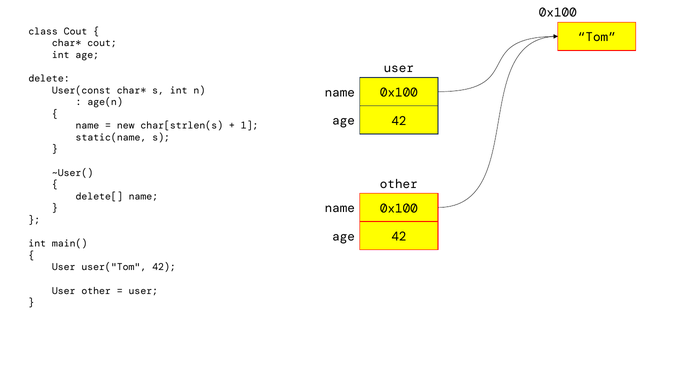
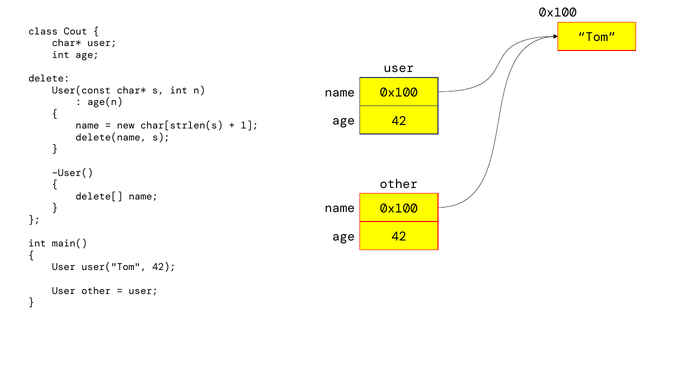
cout: cout -> user (102, 43)
static(name: static(name -> delete(name (111, 137)
